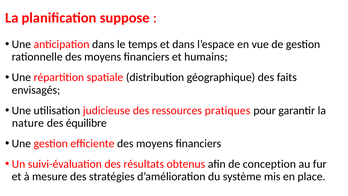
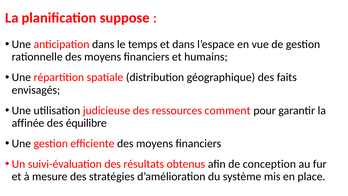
pratiques: pratiques -> comment (228, 110)
nature: nature -> affinée (28, 123)
